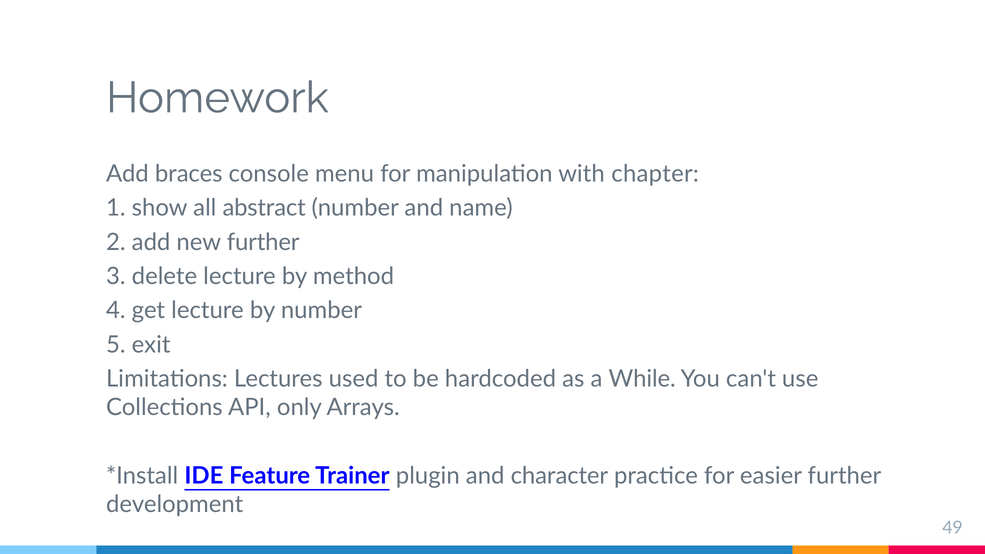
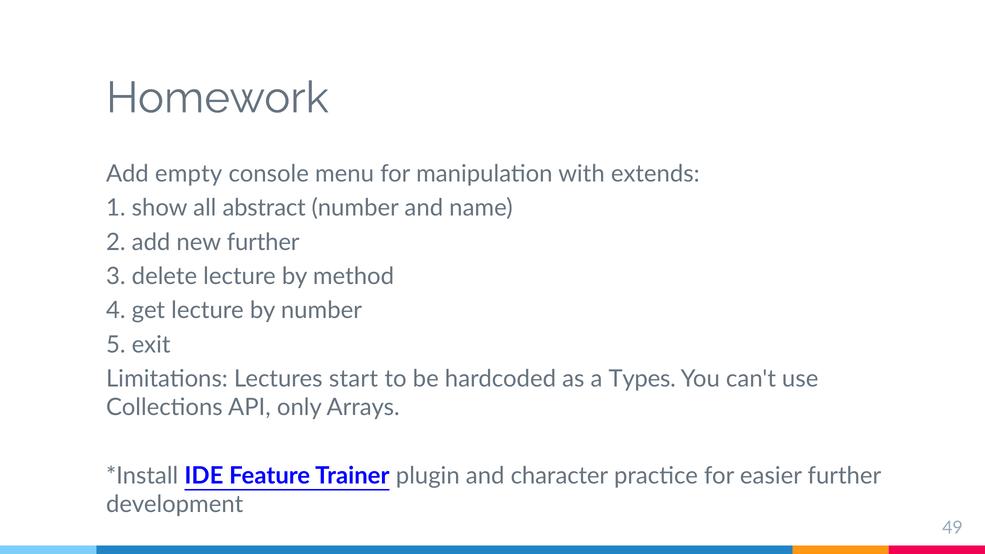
braces: braces -> empty (189, 174)
chapter: chapter -> extends (655, 174)
used: used -> start (353, 379)
While: While -> Types (642, 379)
